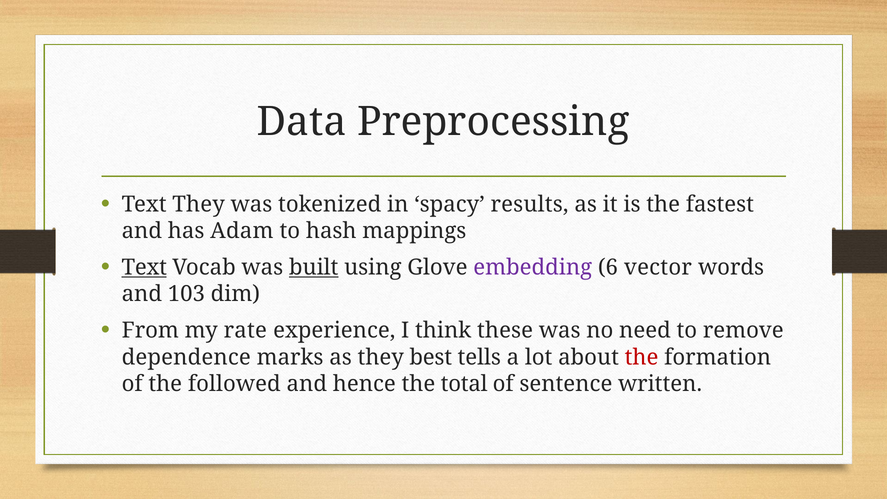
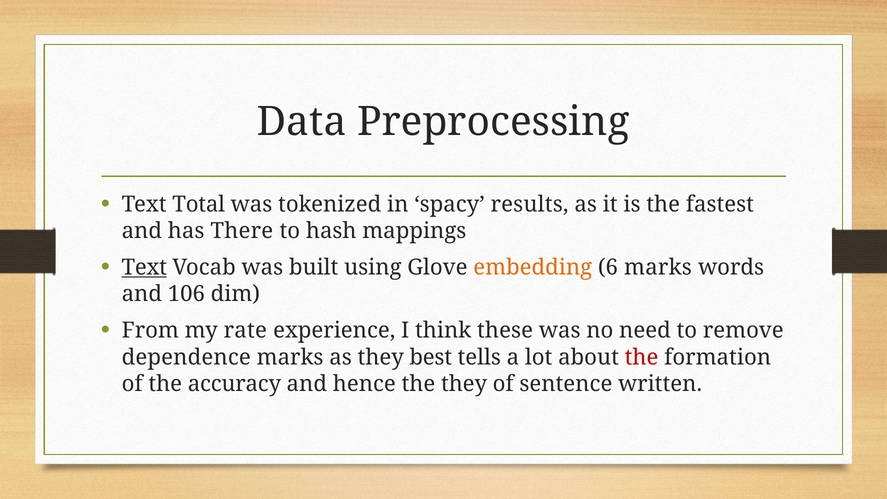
Text They: They -> Total (199, 204)
Adam: Adam -> There (242, 231)
built underline: present -> none (314, 267)
embedding colour: purple -> orange (533, 267)
6 vector: vector -> marks (658, 267)
103: 103 -> 106 (186, 294)
followed: followed -> accuracy (234, 384)
the total: total -> they (464, 384)
